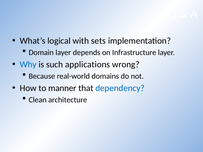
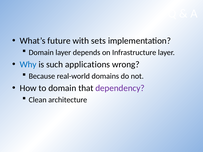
logical: logical -> future (59, 41)
to manner: manner -> domain (62, 88)
dependency colour: blue -> purple (120, 88)
